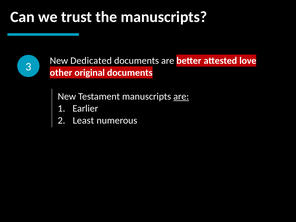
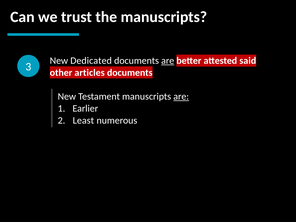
are underline: none -> present (168, 61)
love: love -> said (248, 61)
original: original -> articles (90, 73)
